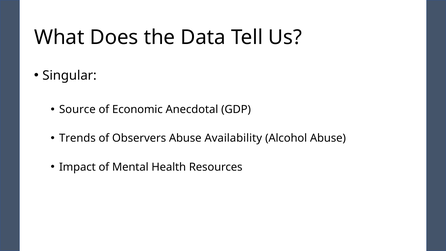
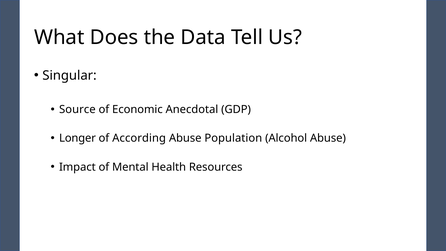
Trends: Trends -> Longer (77, 138)
Observers: Observers -> According (139, 138)
Availability: Availability -> Population (233, 138)
